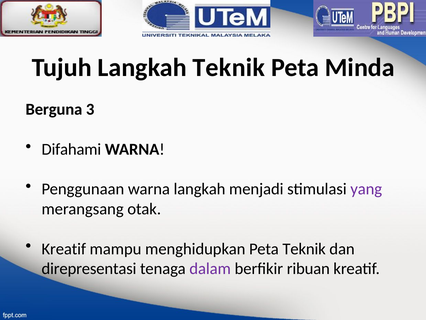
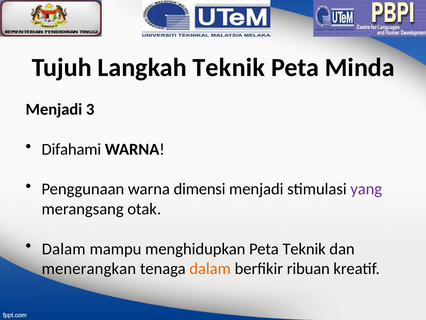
Berguna: Berguna -> Menjadi (54, 109)
warna langkah: langkah -> dimensi (200, 189)
Kreatif: Kreatif -> Dalam (64, 248)
direpresentasi: direpresentasi -> menerangkan (89, 268)
dalam colour: purple -> orange (210, 268)
